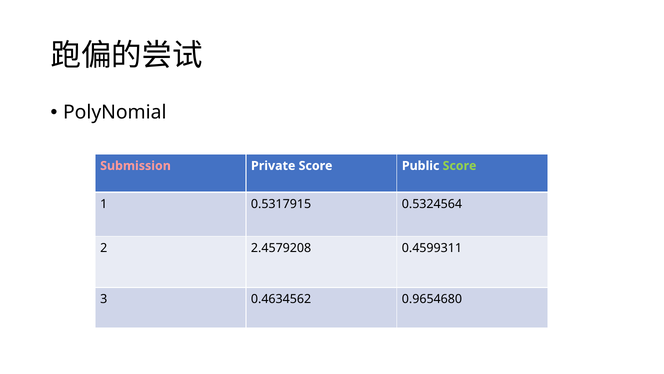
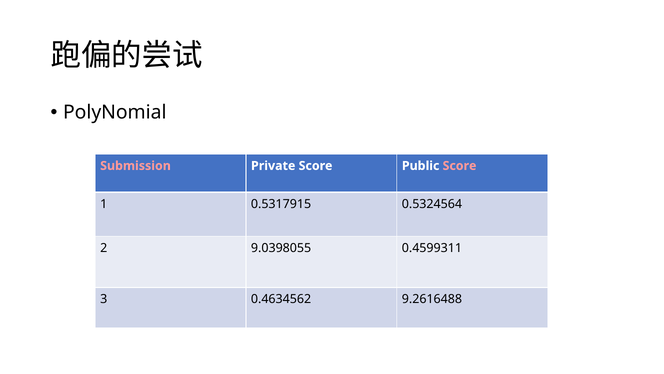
Score colour: light green -> pink (460, 166)
2.4579208: 2.4579208 -> 9.0398055 (281, 248)
0.9654680: 0.9654680 -> 9.2616488 (432, 299)
